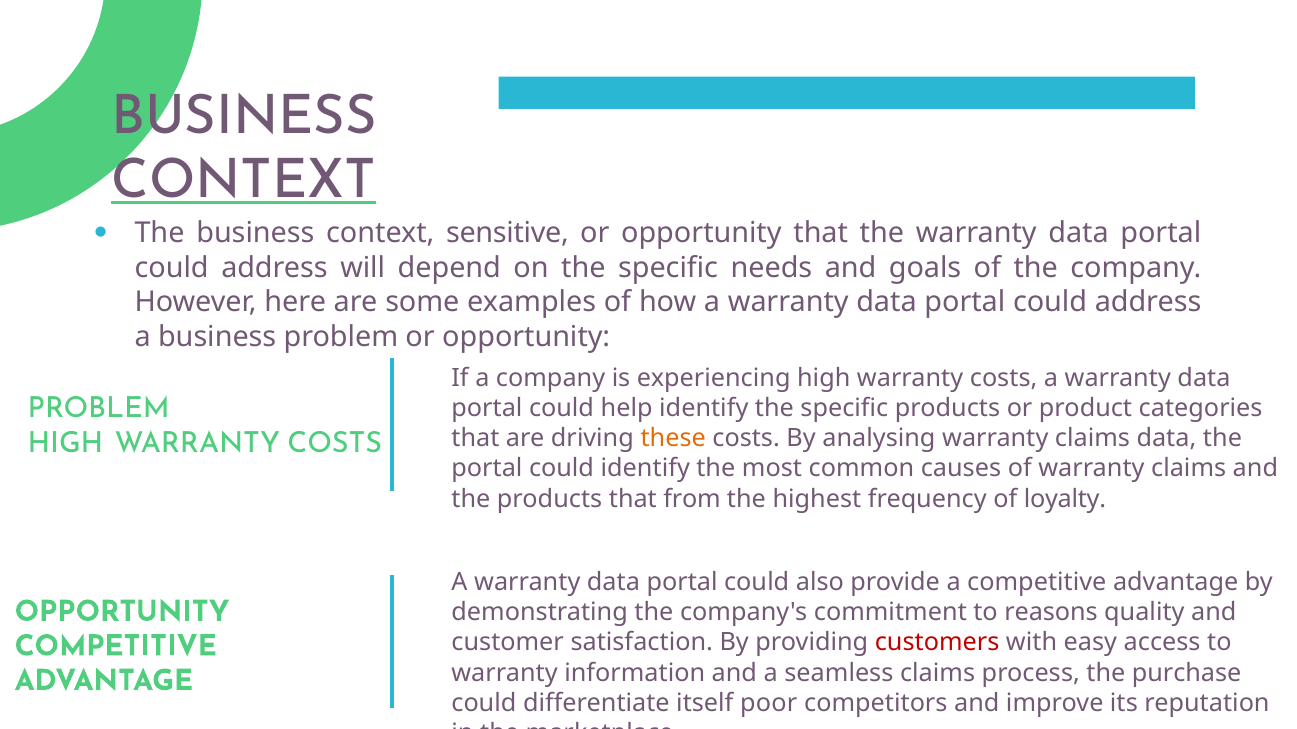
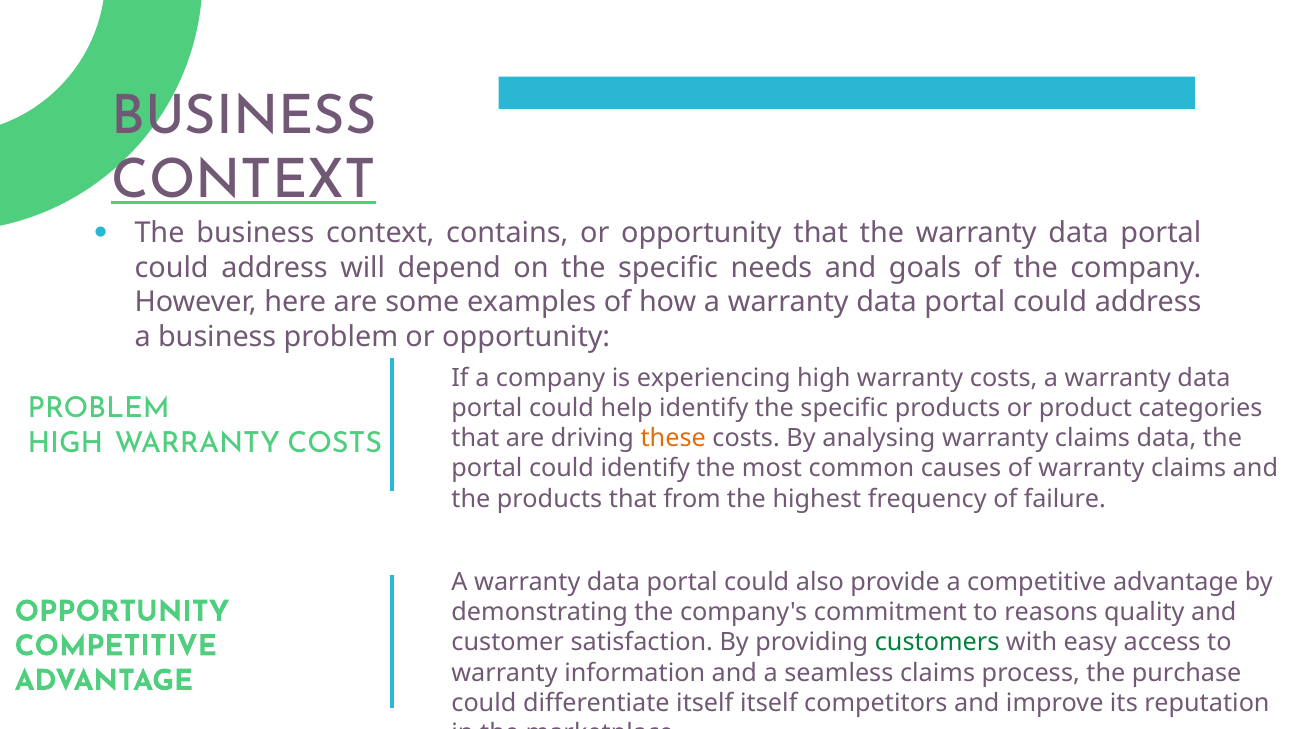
sensitive: sensitive -> contains (507, 233)
loyalty: loyalty -> failure (1065, 499)
customers colour: red -> green (937, 643)
itself poor: poor -> itself (769, 704)
